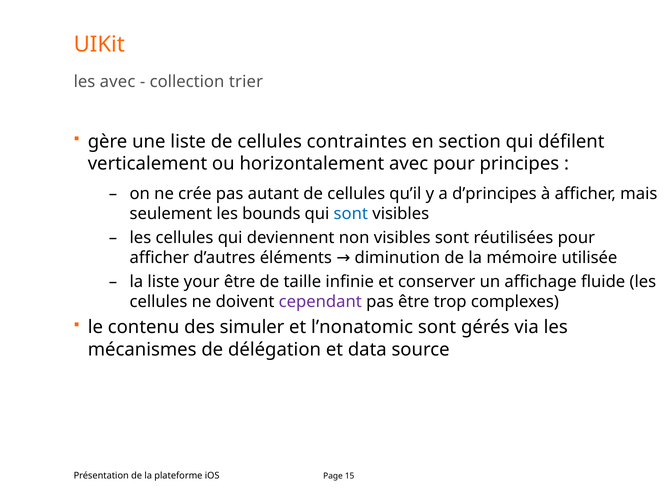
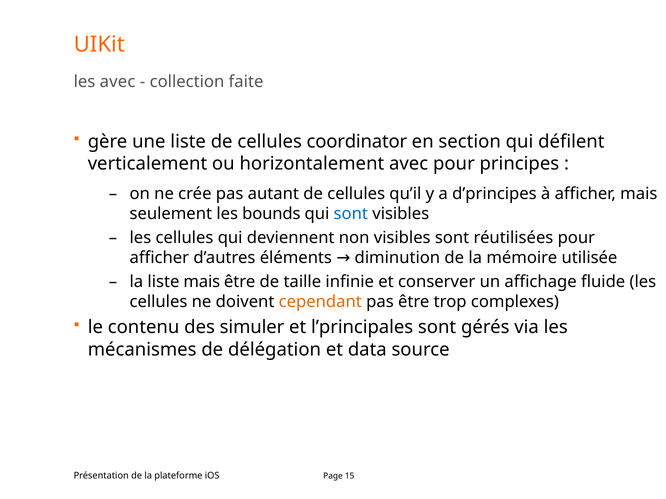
trier: trier -> faite (246, 82)
contraintes: contraintes -> coordinator (357, 142)
liste your: your -> mais (202, 282)
cependant colour: purple -> orange (320, 302)
l’nonatomic: l’nonatomic -> l’principales (362, 328)
